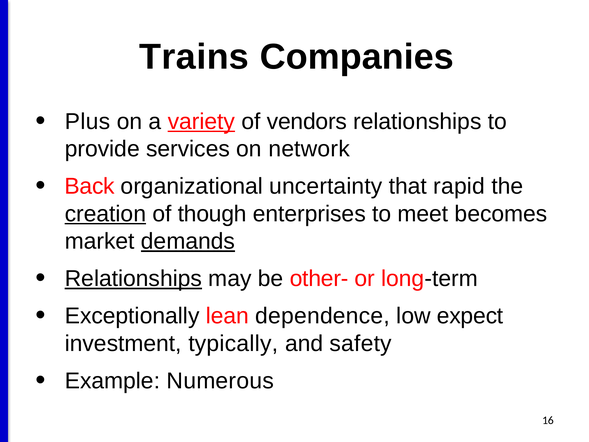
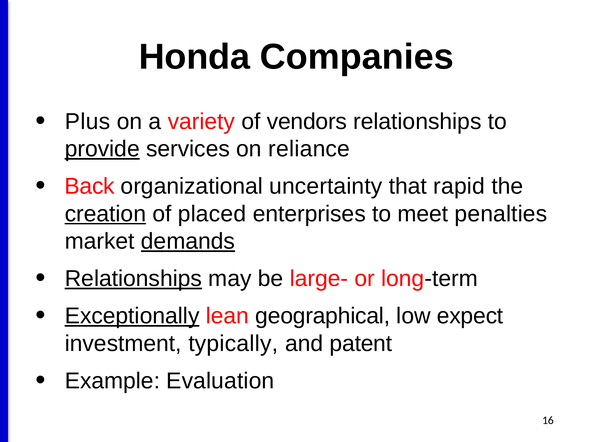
Trains: Trains -> Honda (194, 57)
variety underline: present -> none (201, 121)
provide underline: none -> present (102, 149)
network: network -> reliance (309, 149)
though: though -> placed (212, 214)
becomes: becomes -> penalties (501, 214)
other-: other- -> large- (319, 278)
Exceptionally underline: none -> present (132, 316)
dependence: dependence -> geographical (323, 316)
safety: safety -> patent (361, 343)
Numerous: Numerous -> Evaluation (220, 381)
